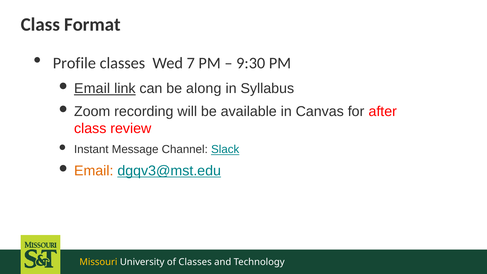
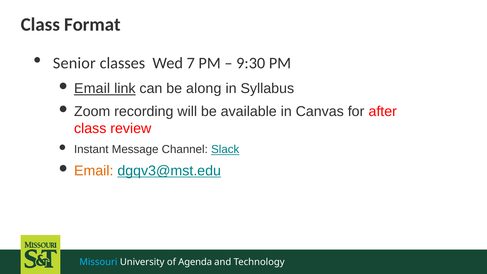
Profile: Profile -> Senior (74, 63)
Missouri colour: yellow -> light blue (98, 262)
of Classes: Classes -> Agenda (195, 262)
